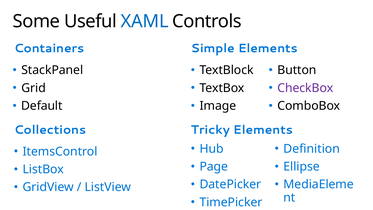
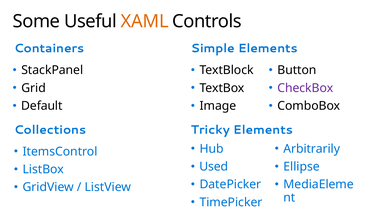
XAML colour: blue -> orange (145, 21)
Definition: Definition -> Arbitrarily (312, 149)
Page: Page -> Used (214, 166)
